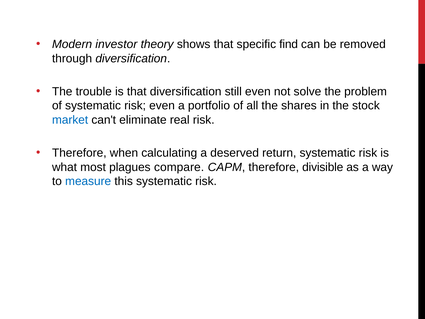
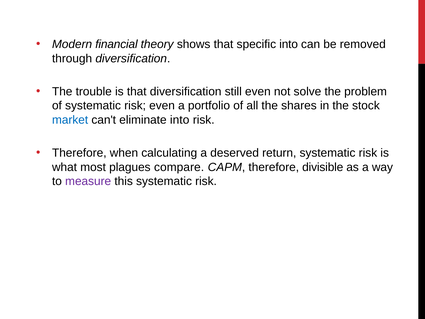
investor: investor -> financial (116, 44)
specific find: find -> into (289, 44)
eliminate real: real -> into (180, 120)
measure colour: blue -> purple (88, 181)
